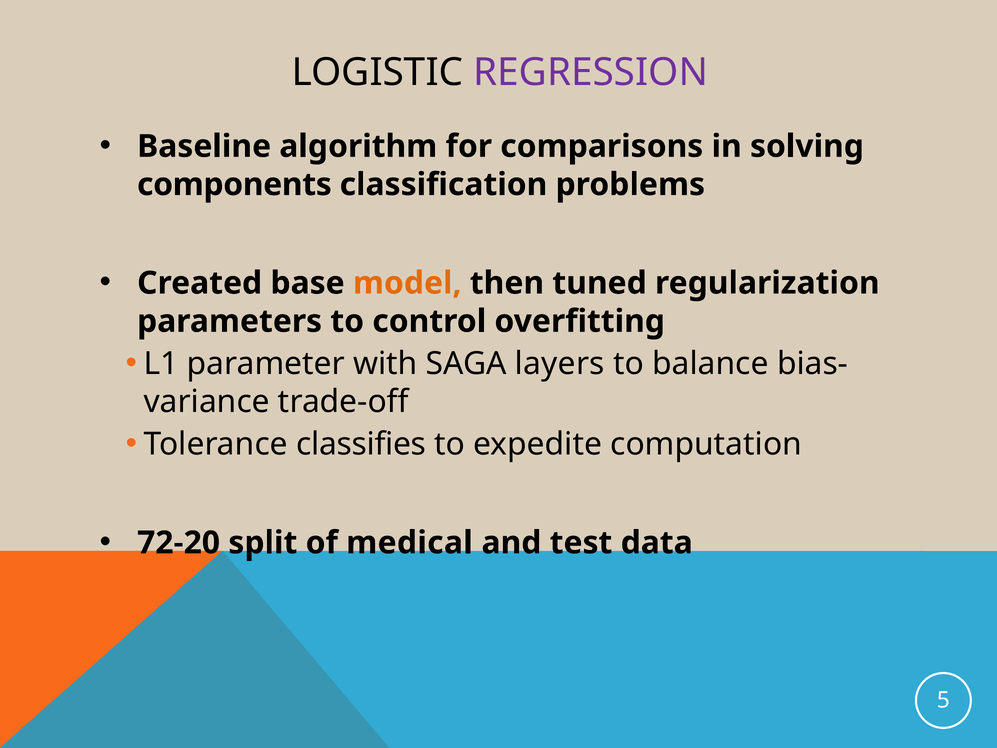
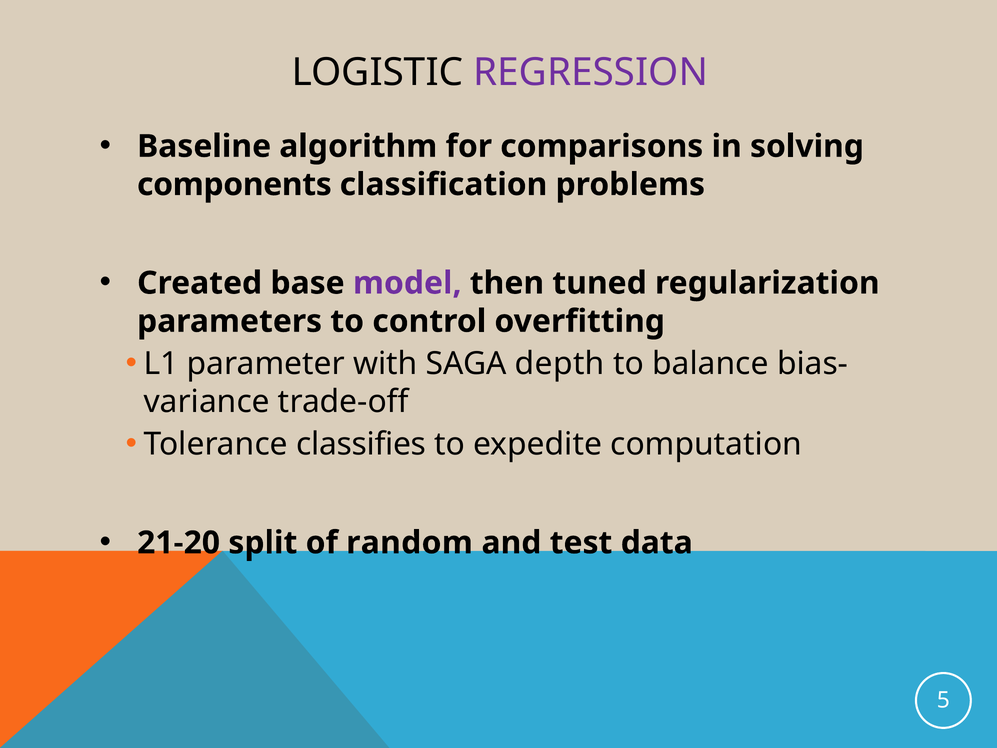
model colour: orange -> purple (407, 283)
layers: layers -> depth (560, 364)
72-20: 72-20 -> 21-20 (179, 543)
medical: medical -> random (410, 543)
